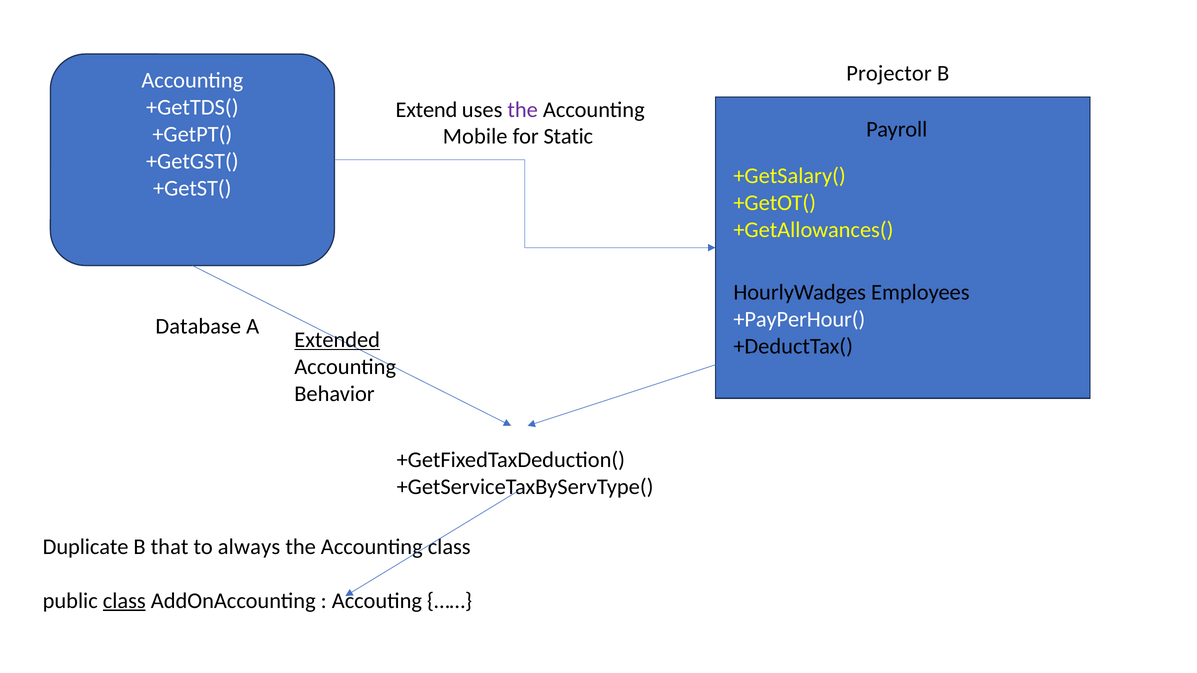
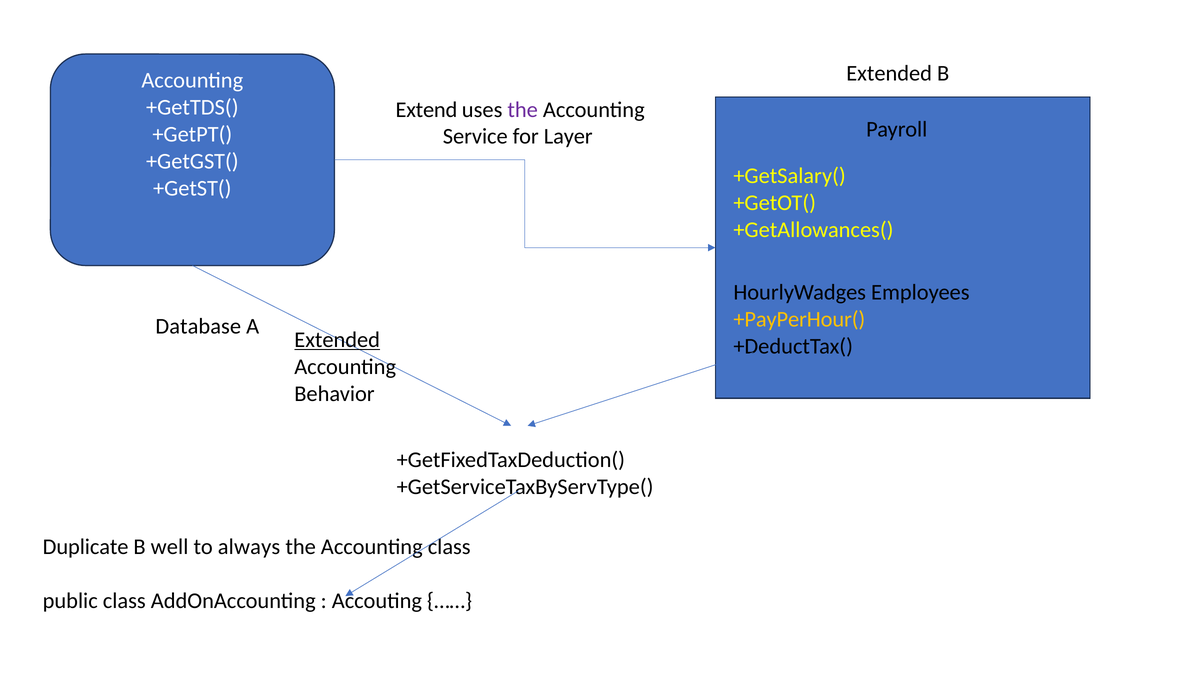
Projector: Projector -> Extended (889, 73)
Mobile: Mobile -> Service (475, 137)
Static: Static -> Layer (568, 137)
+PayPerHour( colour: white -> yellow (799, 319)
that: that -> well (170, 547)
class underline: present -> none (124, 601)
